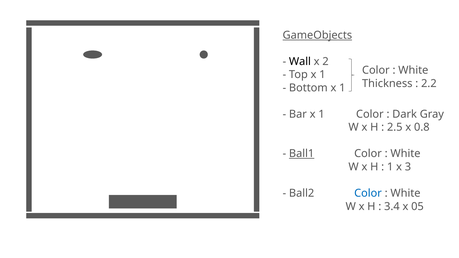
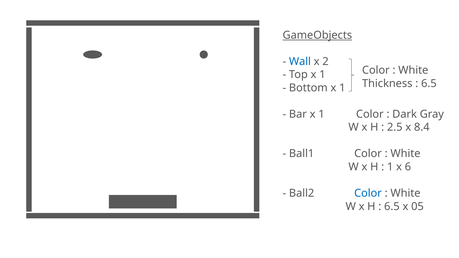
Wall colour: black -> blue (300, 62)
2.2: 2.2 -> 6.5 (429, 84)
0.8: 0.8 -> 8.4 (422, 127)
Ball1 underline: present -> none (302, 154)
3: 3 -> 6 (408, 167)
3.4: 3.4 -> 6.5 (392, 207)
